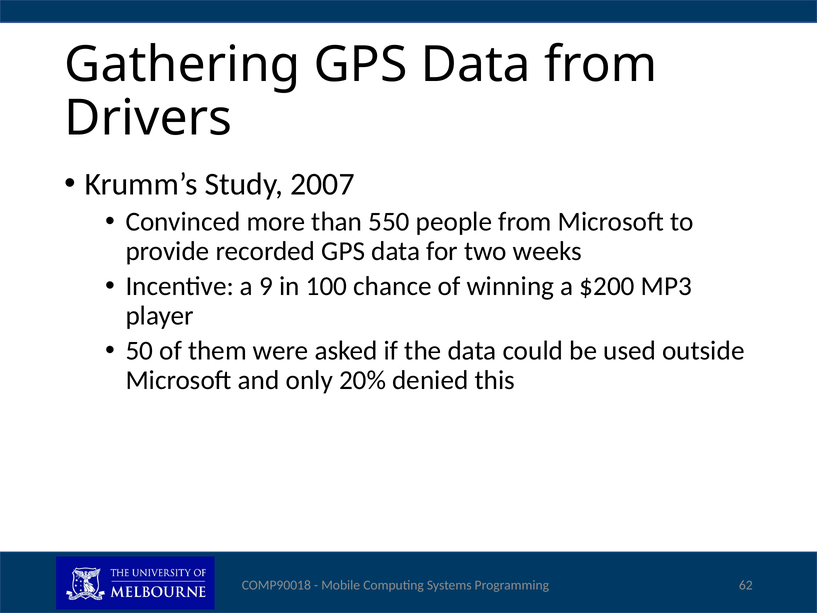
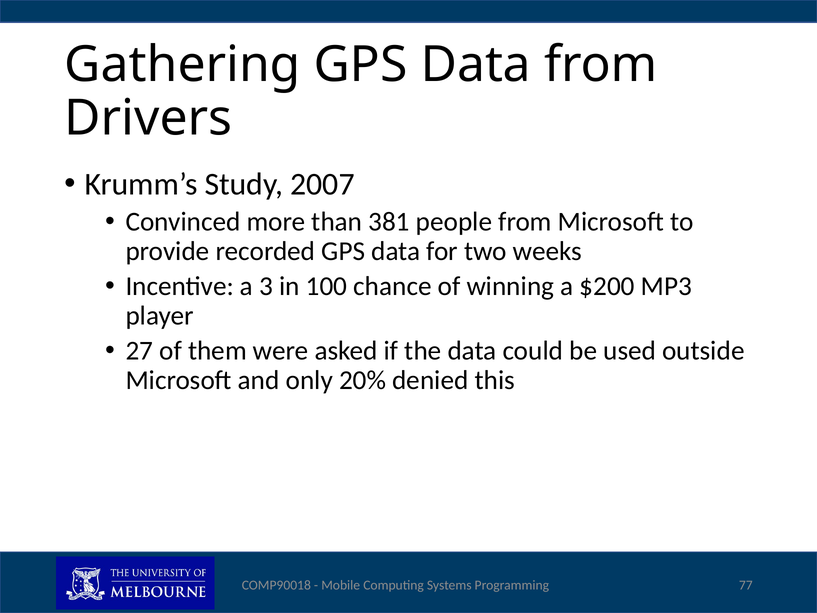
550: 550 -> 381 (389, 222)
9: 9 -> 3 (266, 286)
50: 50 -> 27 (139, 351)
62: 62 -> 77 (746, 585)
